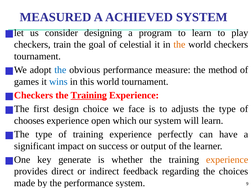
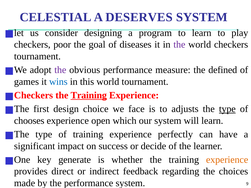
MEASURED: MEASURED -> CELESTIAL (55, 17)
ACHIEVED: ACHIEVED -> DESERVES (139, 17)
train: train -> poor (62, 45)
celestial: celestial -> diseases (136, 45)
the colour: orange -> purple (179, 45)
the colour: blue -> purple (60, 70)
method: method -> defined (223, 70)
type underline: none -> present (227, 109)
output: output -> decide (153, 146)
